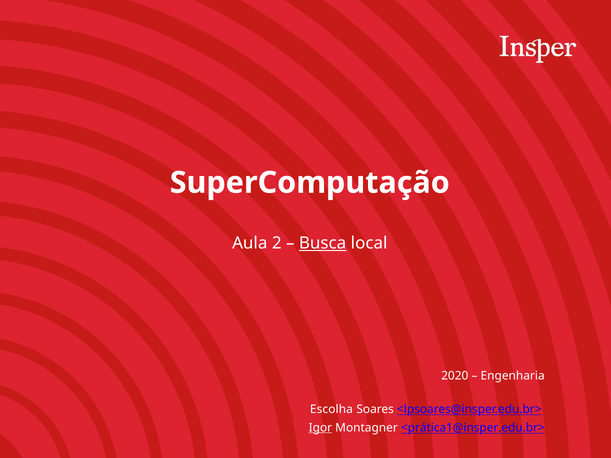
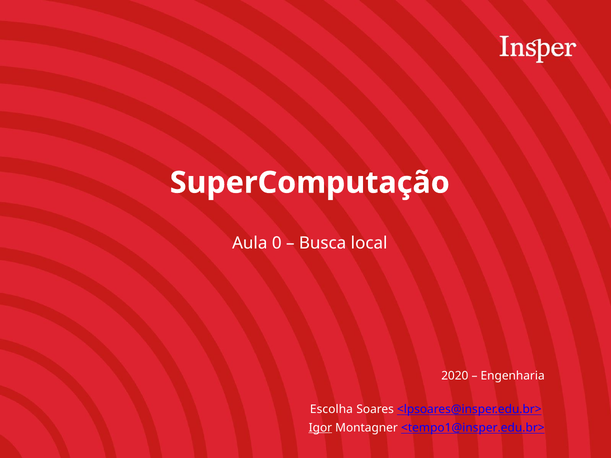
2: 2 -> 0 (277, 243)
Busca underline: present -> none (323, 243)
<prática1@insper.edu.br>: <prática1@insper.edu.br> -> <tempo1@insper.edu.br> (473, 428)
